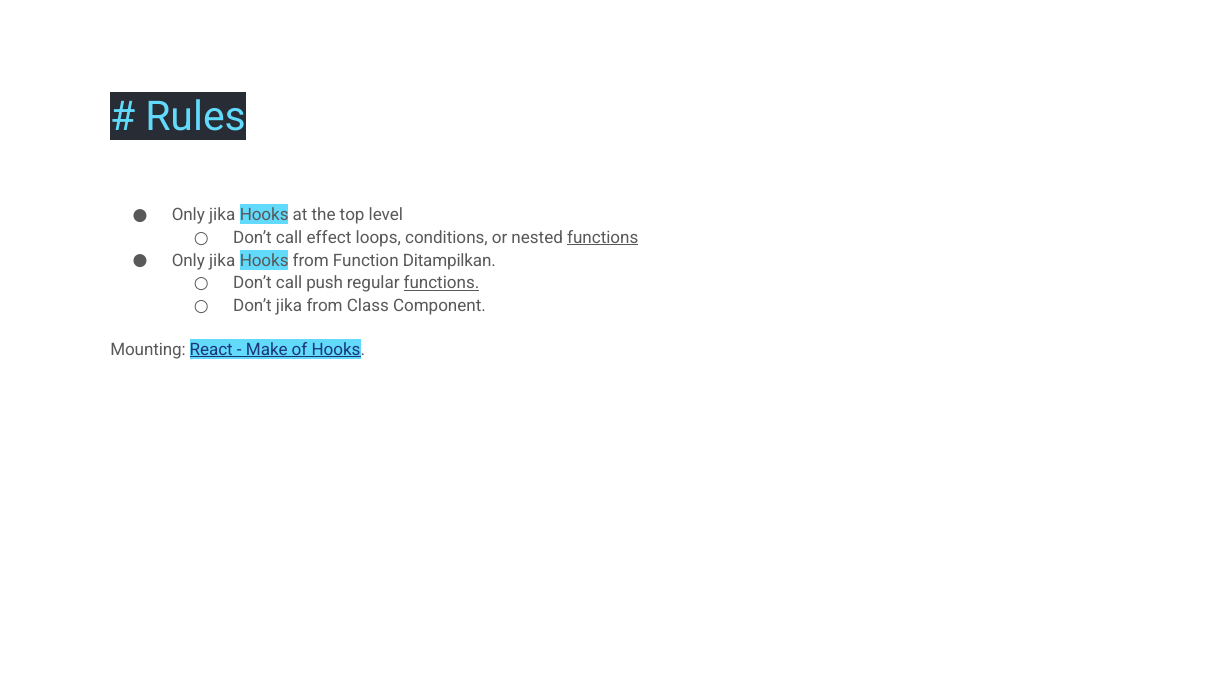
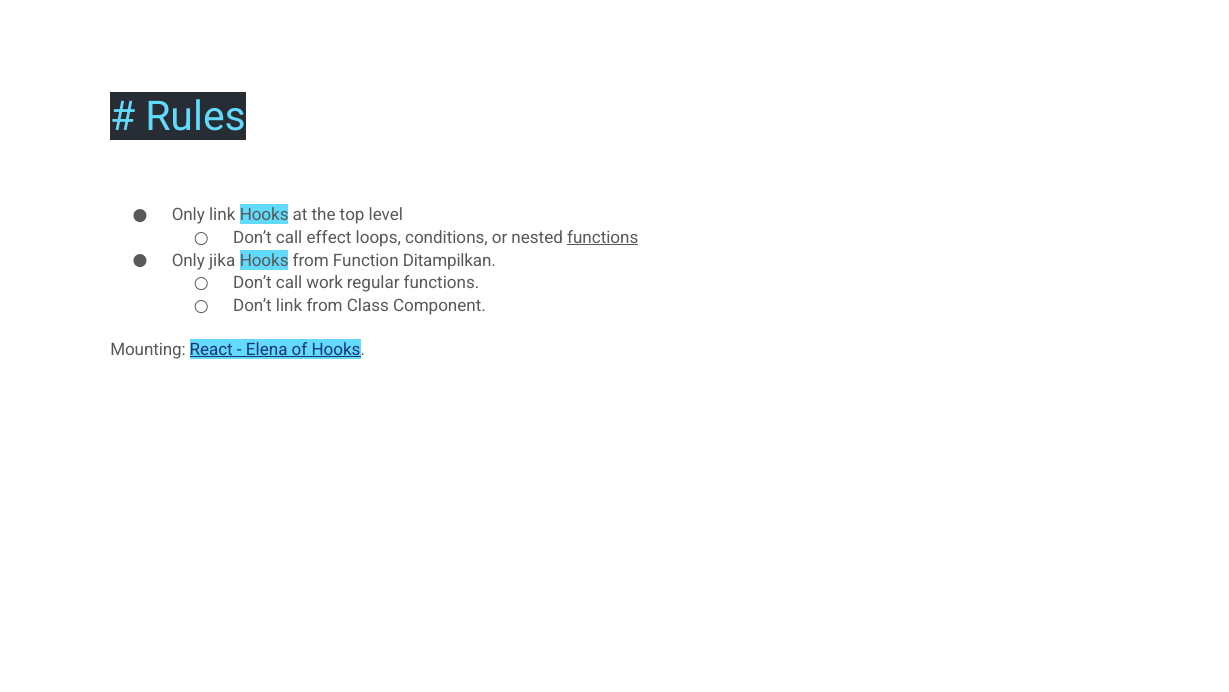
jika: jika -> link (222, 214)
push: push -> work (325, 283)
functions underline: present -> none (441, 283)
Don’t jika: jika -> link (289, 306)
Make: Make -> Elena (267, 349)
